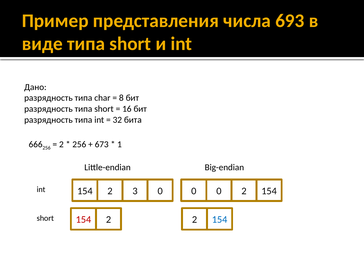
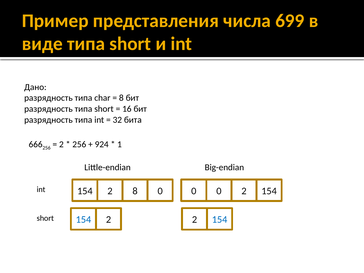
693: 693 -> 699 (290, 21)
673: 673 -> 924 (102, 144)
2 3: 3 -> 8 (135, 191)
154 colour: red -> blue (83, 220)
